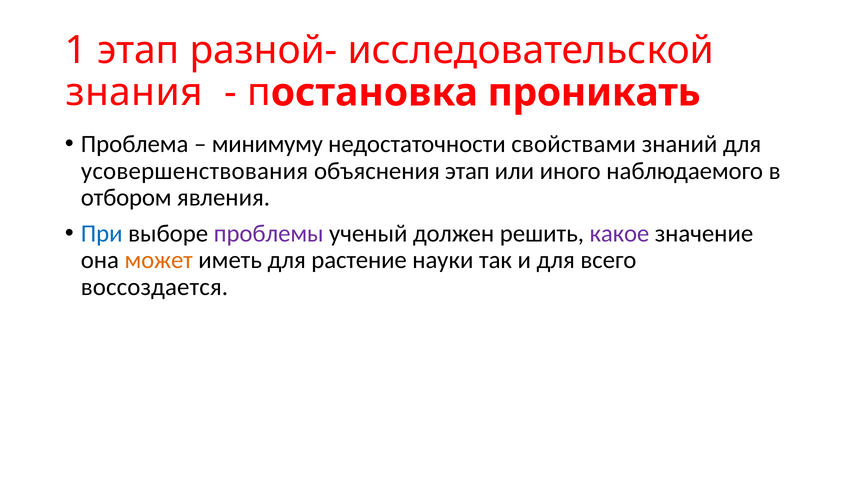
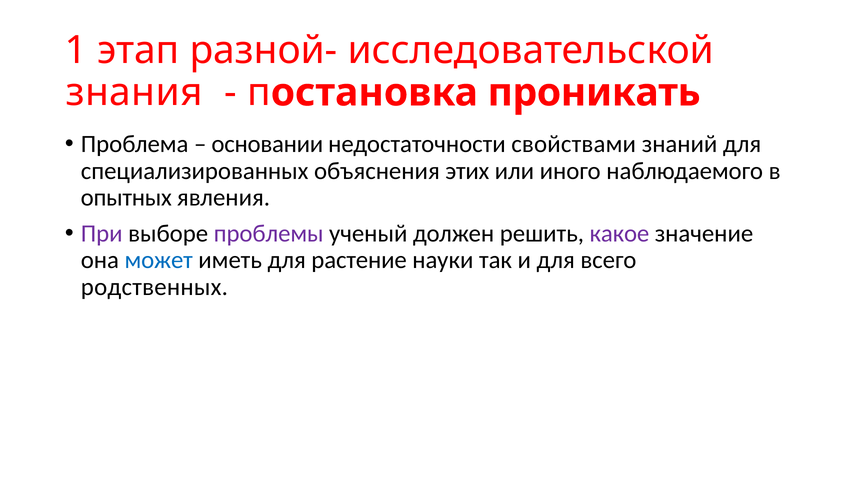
минимуму: минимуму -> основании (267, 144)
усовершенствования: усовершенствования -> специализированных (195, 171)
объяснения этап: этап -> этих (467, 171)
отбором: отбором -> опытных (126, 198)
При colour: blue -> purple (102, 233)
может colour: orange -> blue (159, 260)
воссоздается: воссоздается -> родственных (154, 287)
